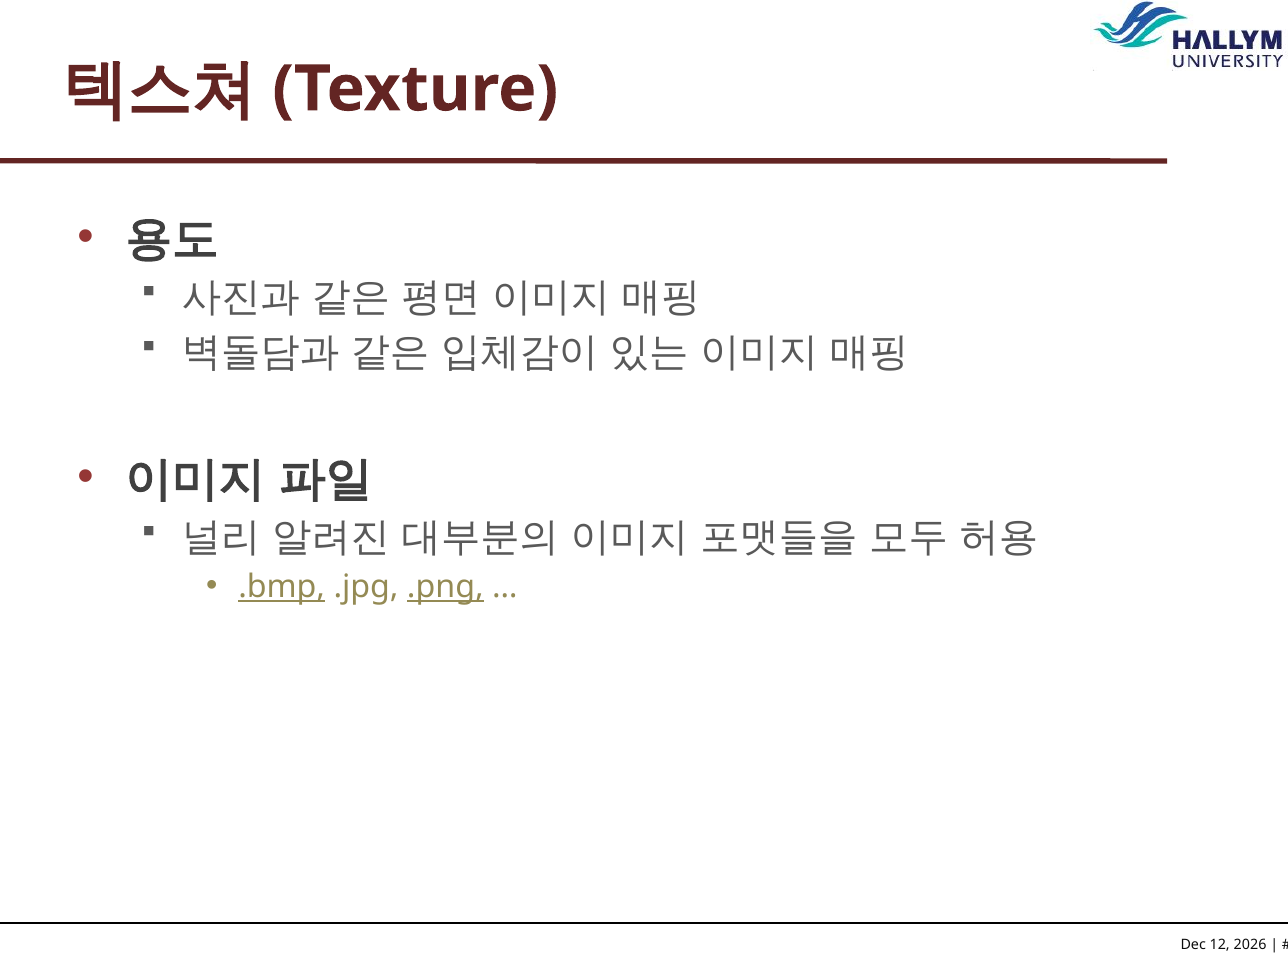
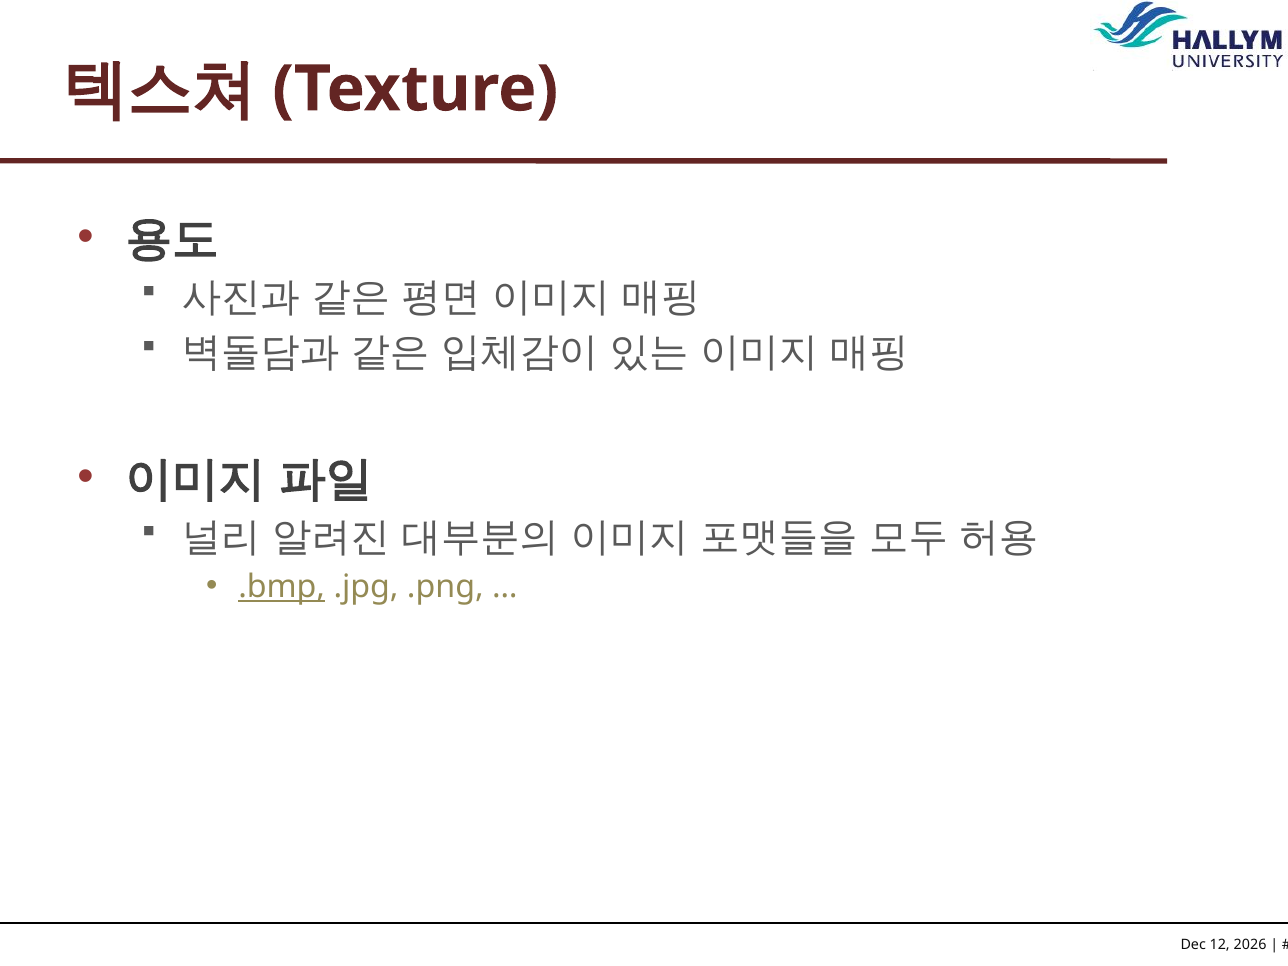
.png underline: present -> none (445, 587)
